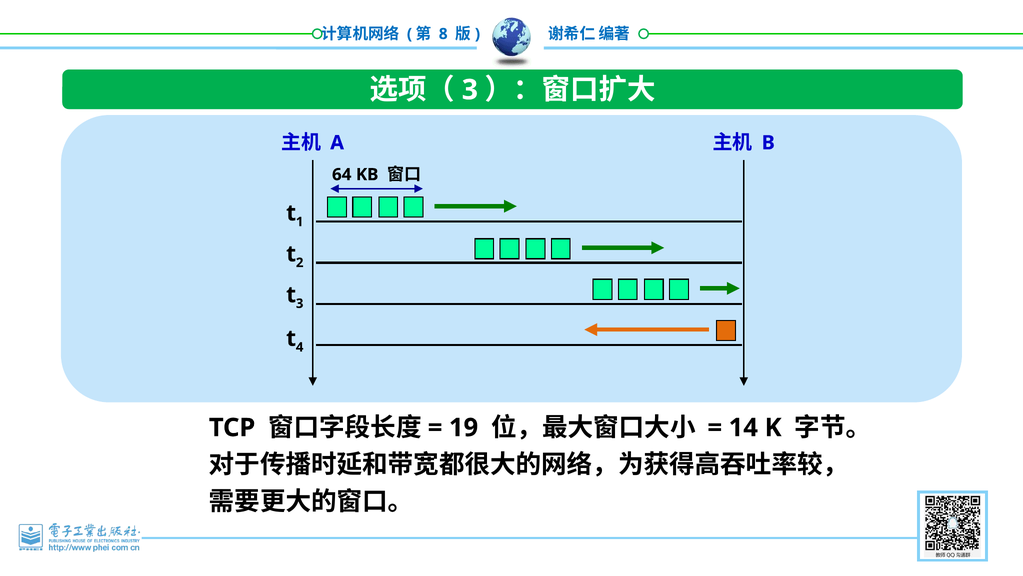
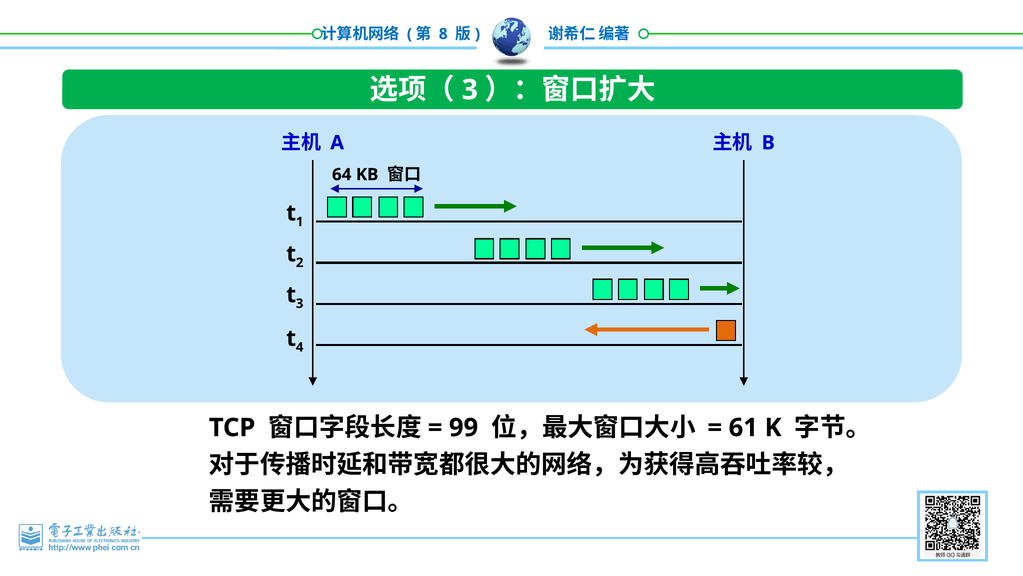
19: 19 -> 99 (464, 427)
14: 14 -> 61 (743, 427)
